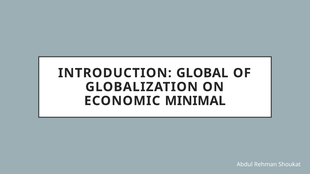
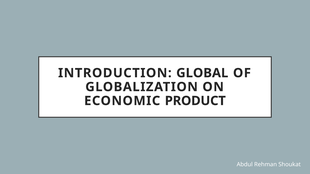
MINIMAL: MINIMAL -> PRODUCT (195, 101)
